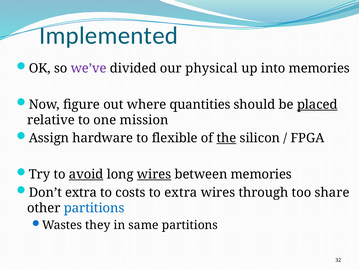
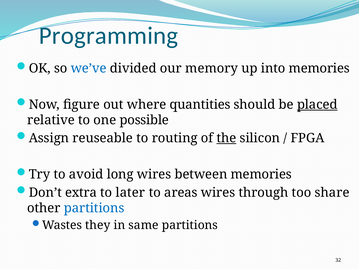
Implemented: Implemented -> Programming (109, 36)
we’ve colour: purple -> blue (89, 68)
physical: physical -> memory (212, 68)
mission: mission -> possible (144, 120)
hardware: hardware -> reuseable (103, 138)
flexible: flexible -> routing (175, 138)
avoid underline: present -> none (86, 175)
wires underline: present -> none (154, 175)
costs: costs -> later (130, 193)
to extra: extra -> areas (181, 193)
